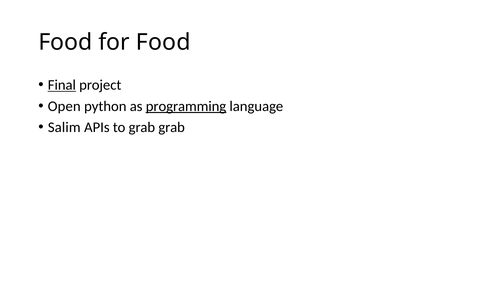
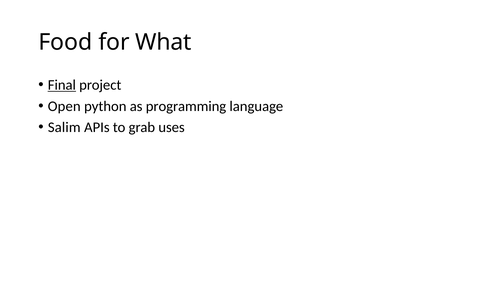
for Food: Food -> What (163, 42)
programming underline: present -> none (186, 106)
grab grab: grab -> uses (172, 127)
